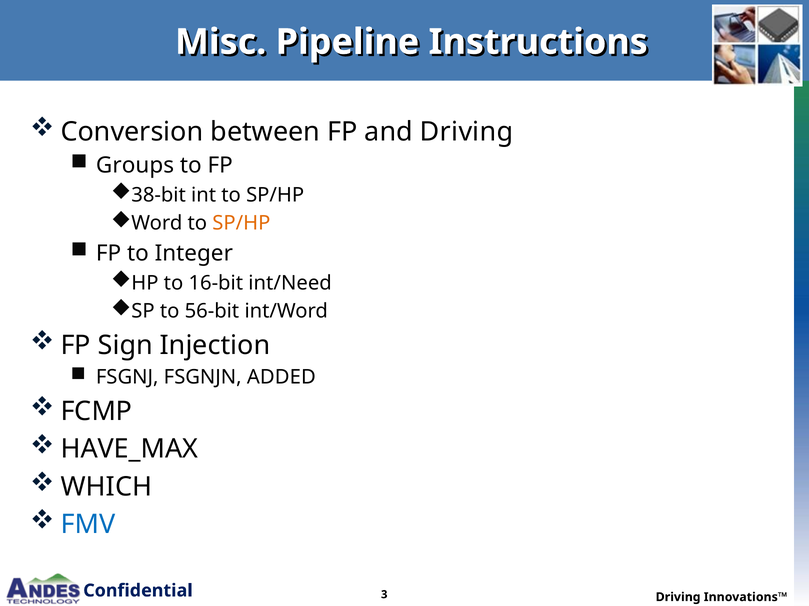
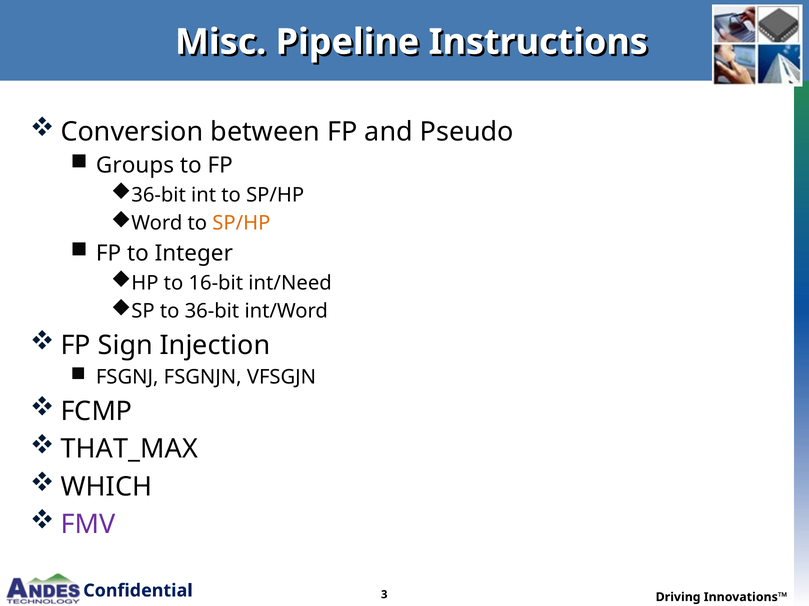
and Driving: Driving -> Pseudo (467, 132)
38-bit: 38-bit -> 36-bit (159, 195)
to 56-bit: 56-bit -> 36-bit (212, 312)
ADDED: ADDED -> VFSGJN (281, 378)
HAVE_MAX: HAVE_MAX -> THAT_MAX (129, 450)
FMV colour: blue -> purple (88, 525)
